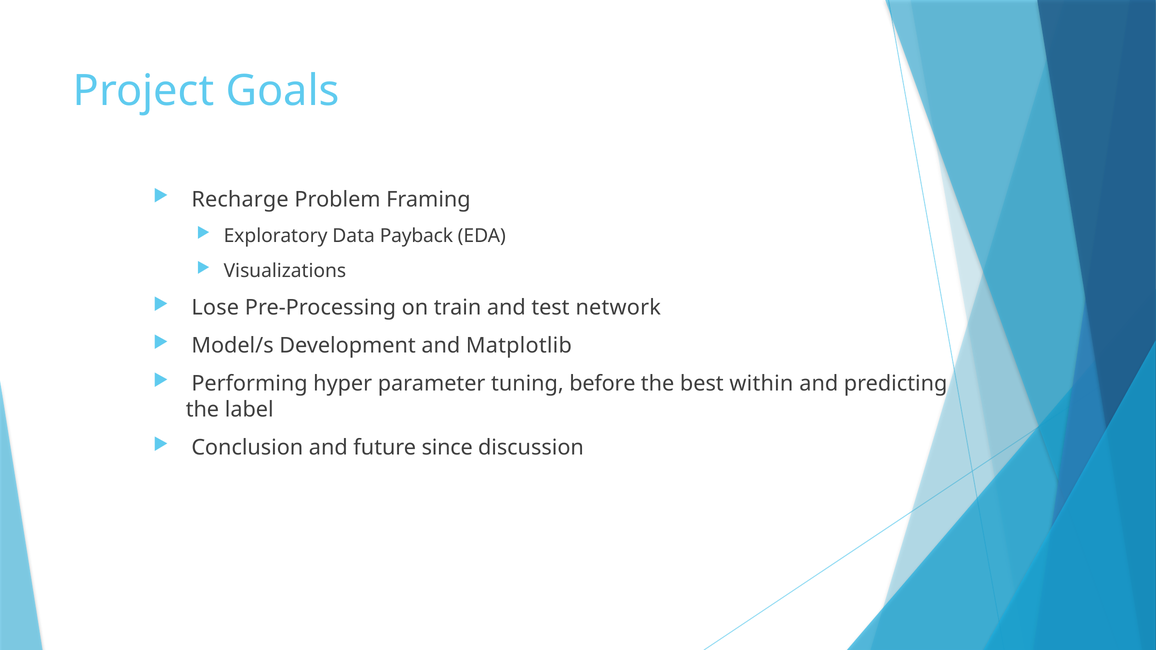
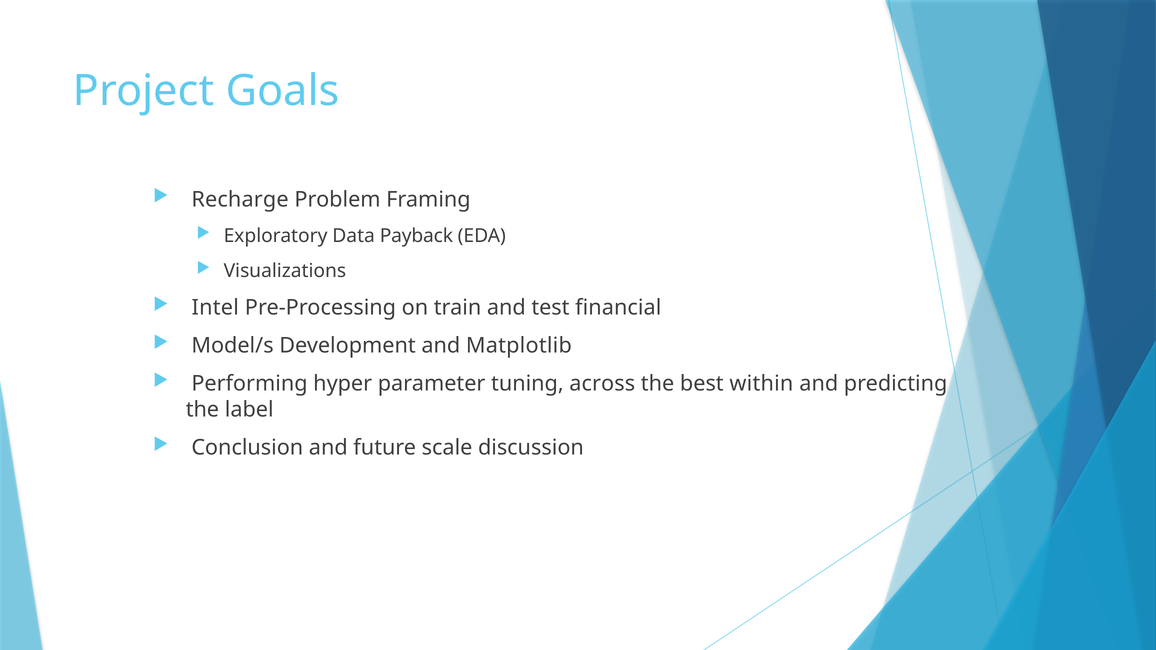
Lose: Lose -> Intel (215, 308)
network: network -> financial (618, 308)
before: before -> across (602, 384)
since: since -> scale (447, 448)
